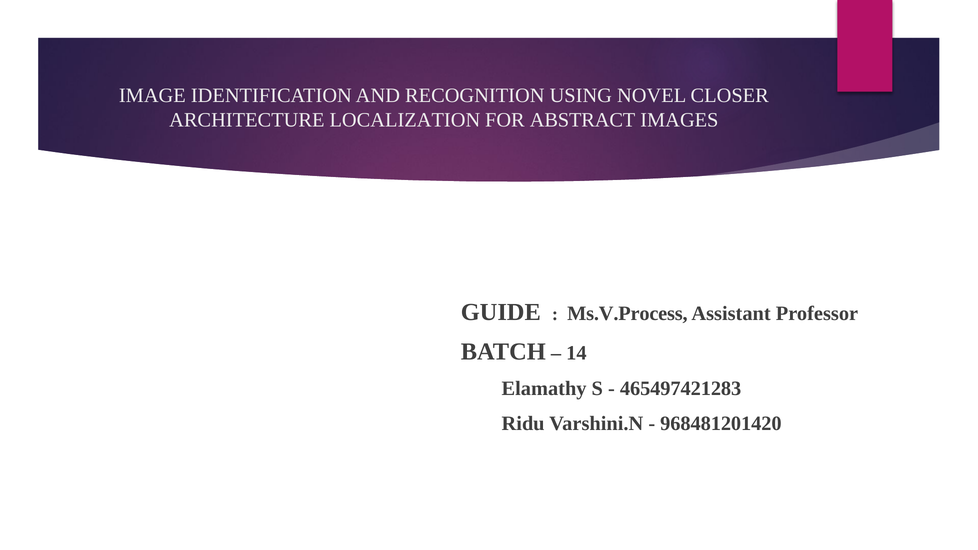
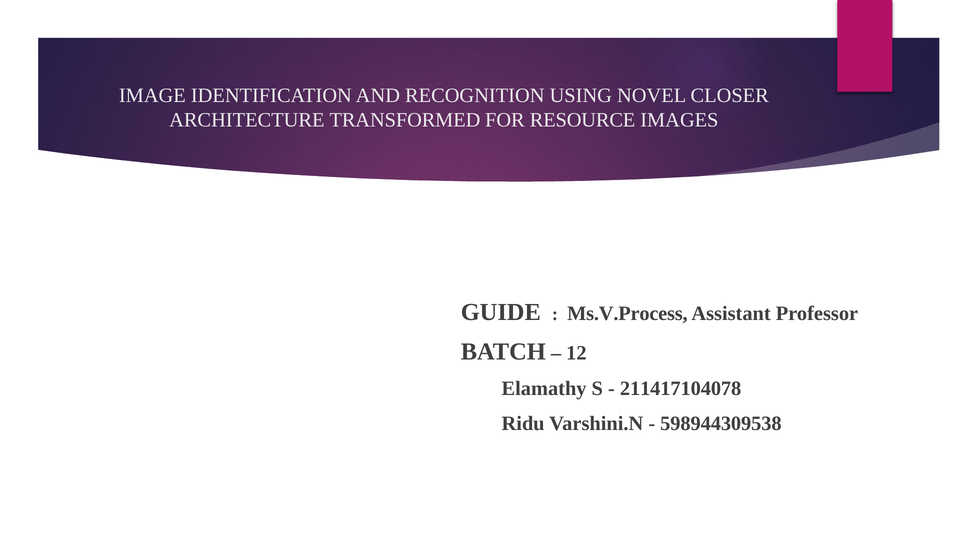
LOCALIZATION: LOCALIZATION -> TRANSFORMED (405, 120)
ABSTRACT: ABSTRACT -> RESOURCE (583, 120)
14: 14 -> 12 (576, 353)
465497421283: 465497421283 -> 211417104078 (681, 389)
968481201420: 968481201420 -> 598944309538 (721, 423)
